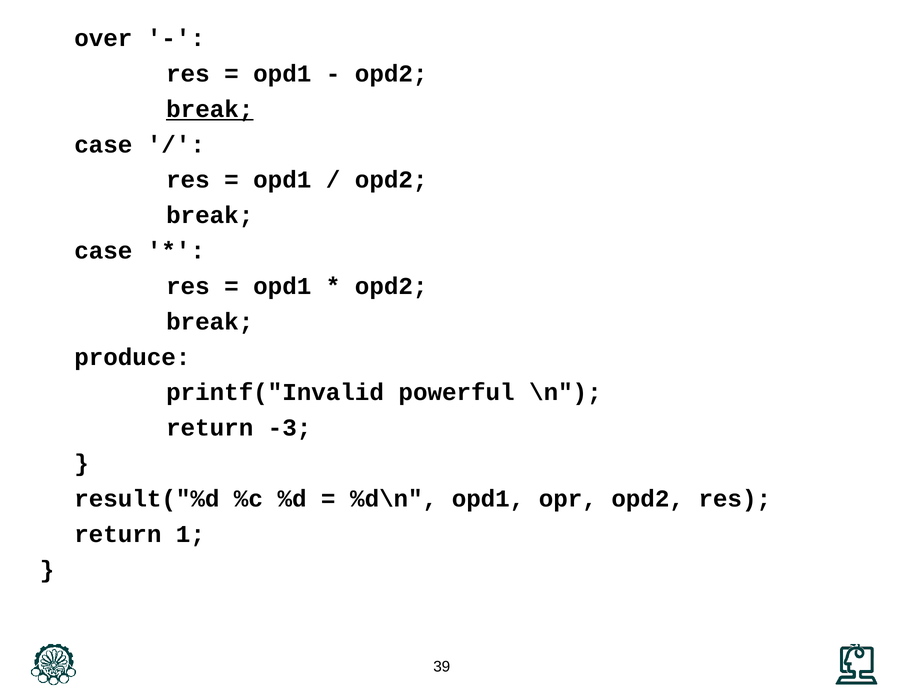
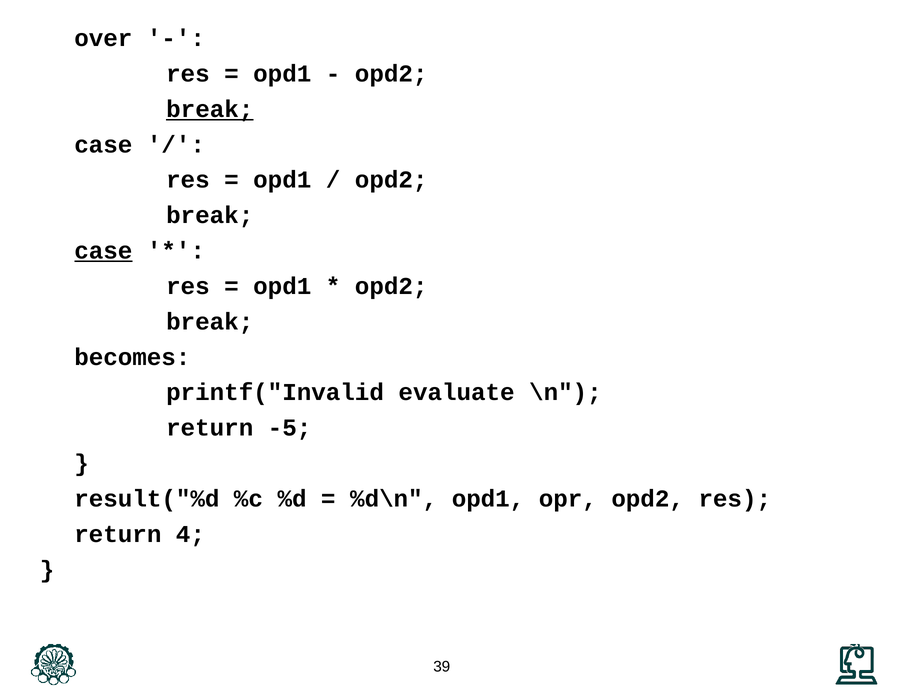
case underline: none -> present (103, 251)
produce: produce -> becomes (132, 357)
powerful: powerful -> evaluate (457, 392)
-3: -3 -> -5 (290, 427)
1: 1 -> 4 (190, 534)
